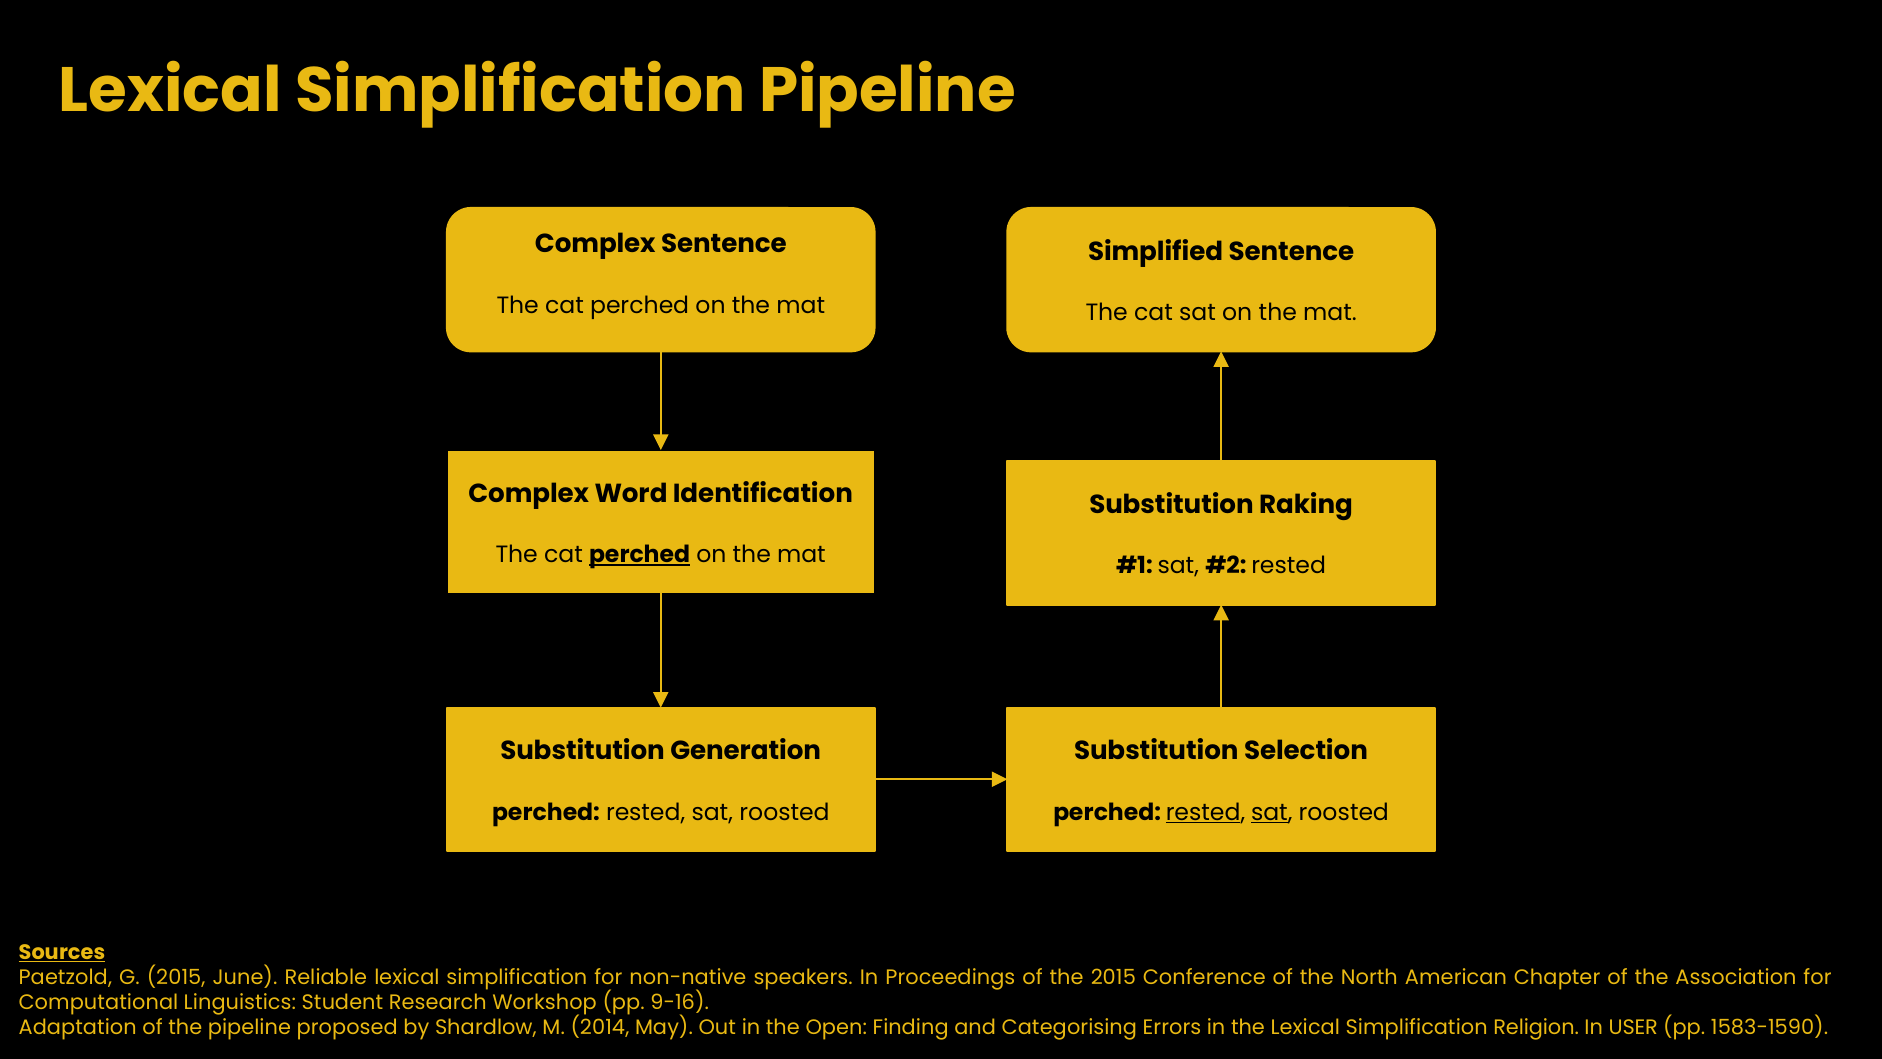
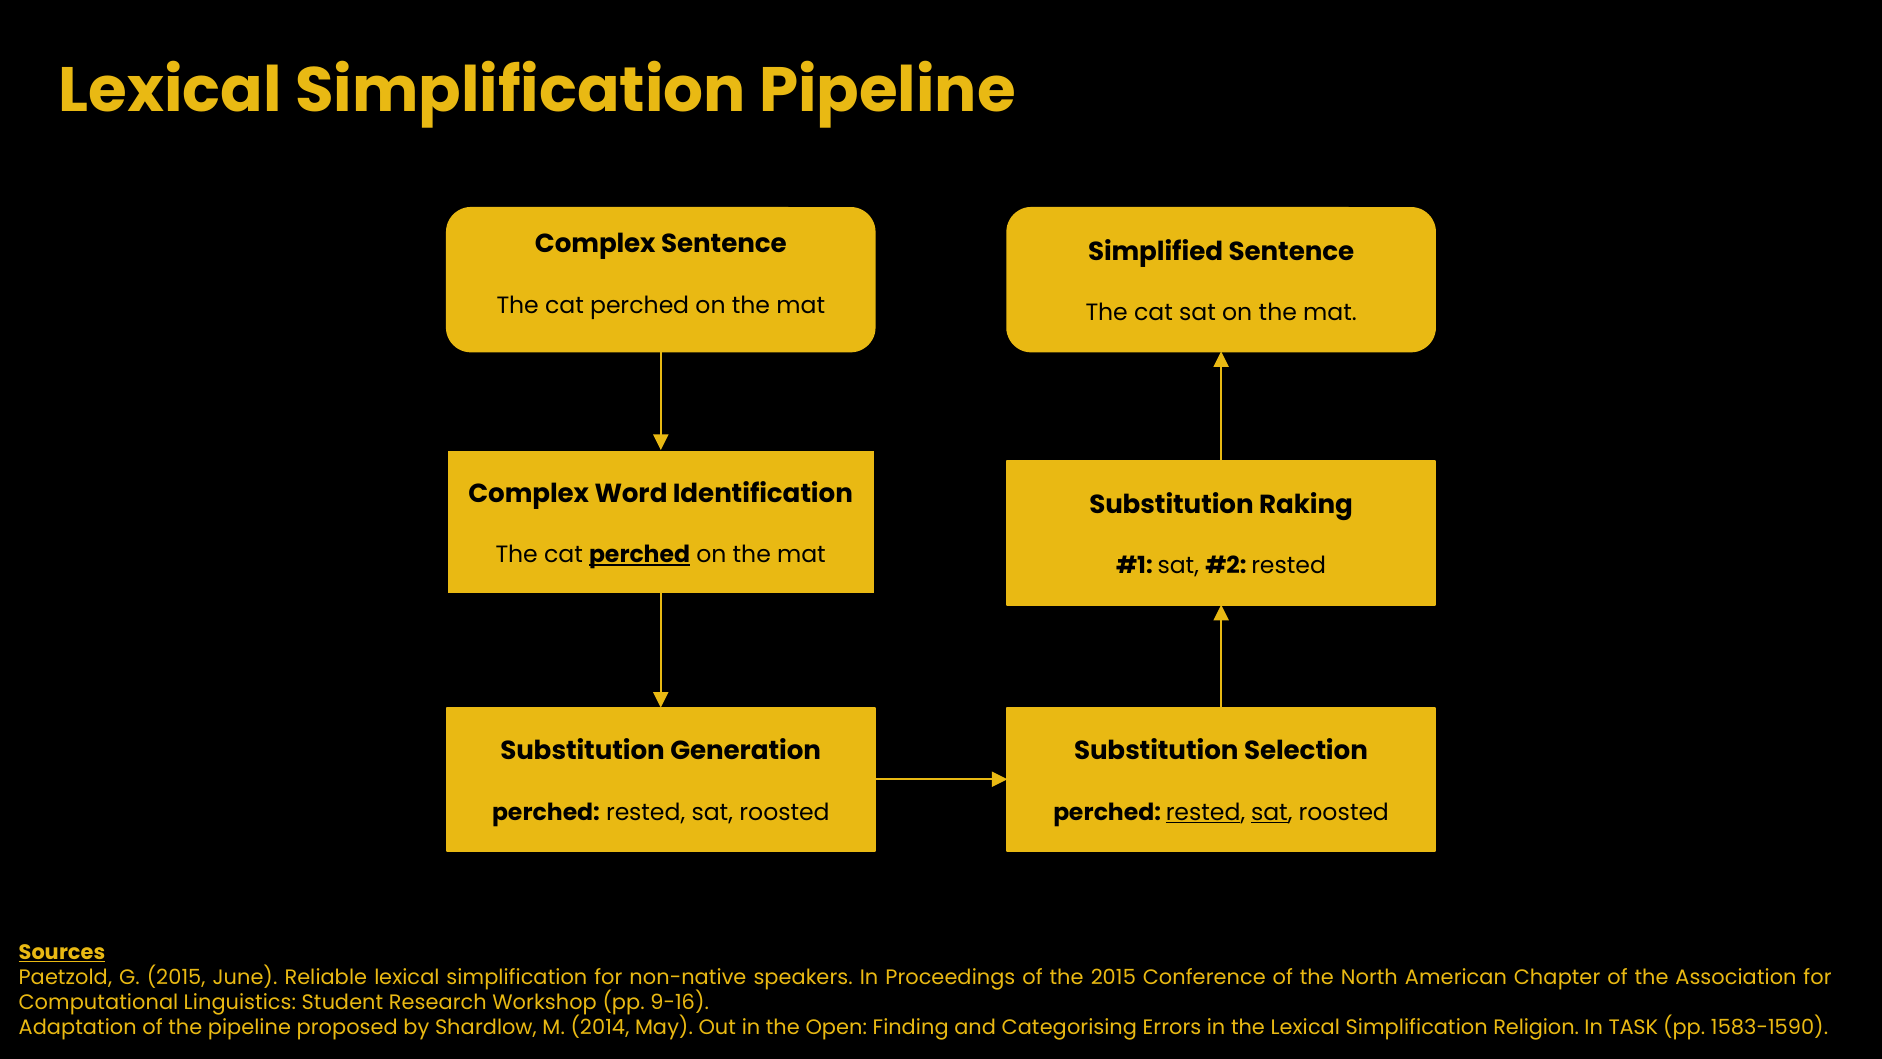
USER: USER -> TASK (1633, 1027)
